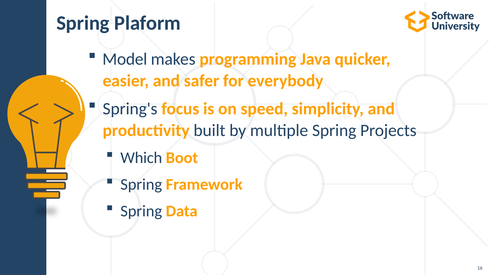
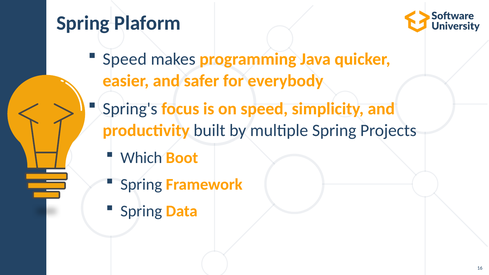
Model: Model -> Speed (125, 59)
